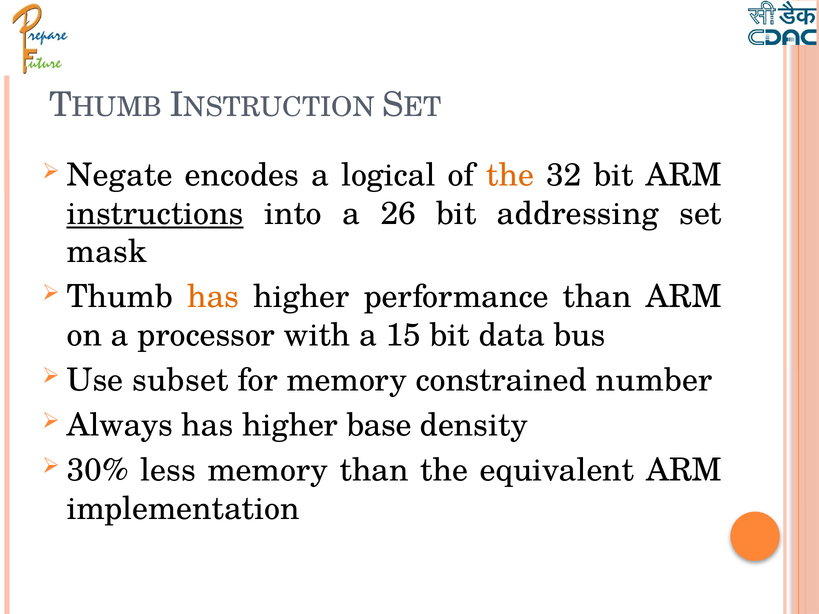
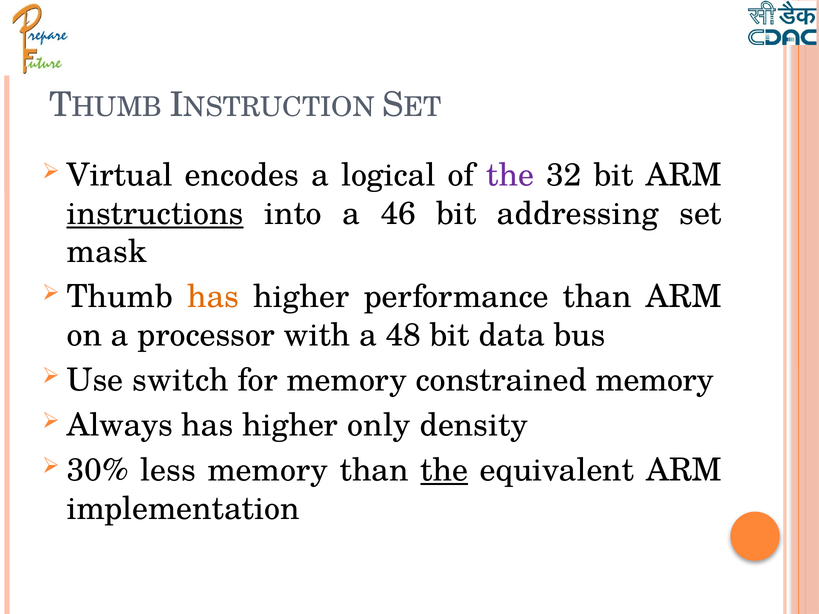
Negate: Negate -> Virtual (120, 176)
the colour: orange -> purple (510, 176)
26: 26 -> 46 (398, 214)
15: 15 -> 48 (403, 335)
subset: subset -> switch (180, 380)
constrained number: number -> memory (655, 380)
base: base -> only (379, 425)
the underline: none -> present (444, 471)
